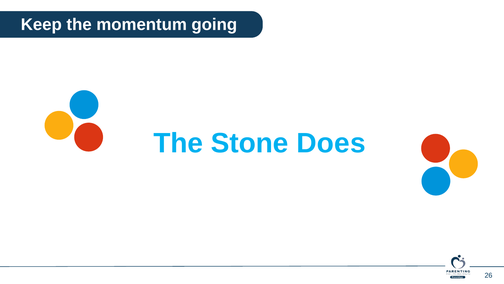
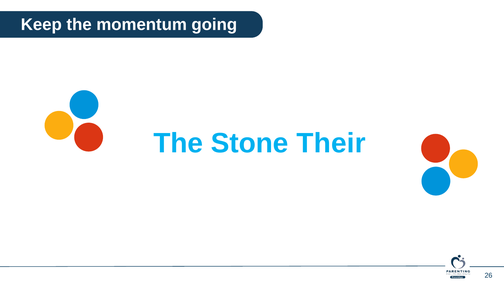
Does: Does -> Their (331, 143)
